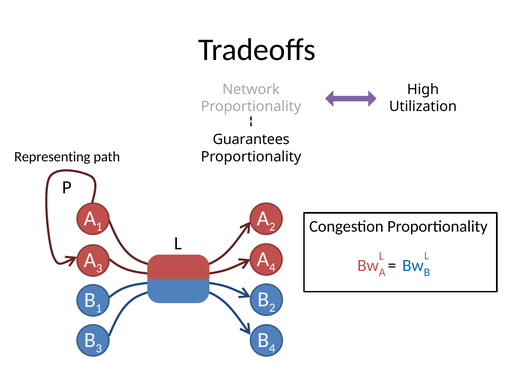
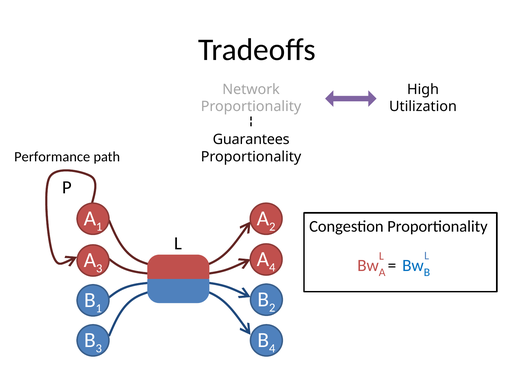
Representing: Representing -> Performance (52, 157)
